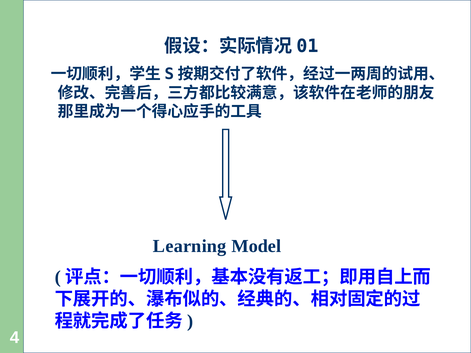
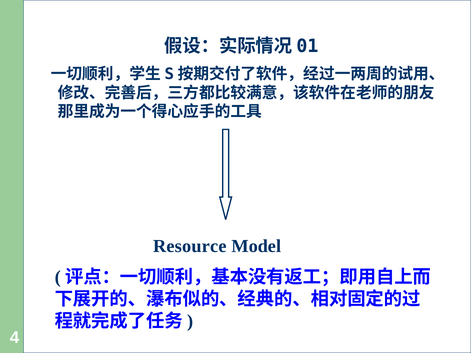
Learning: Learning -> Resource (190, 246)
